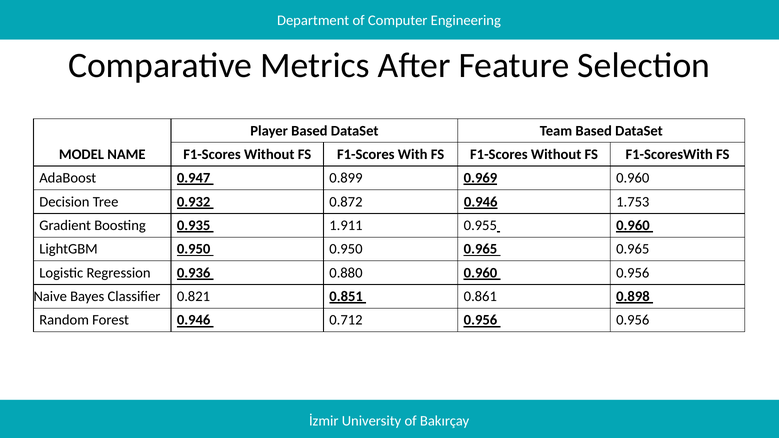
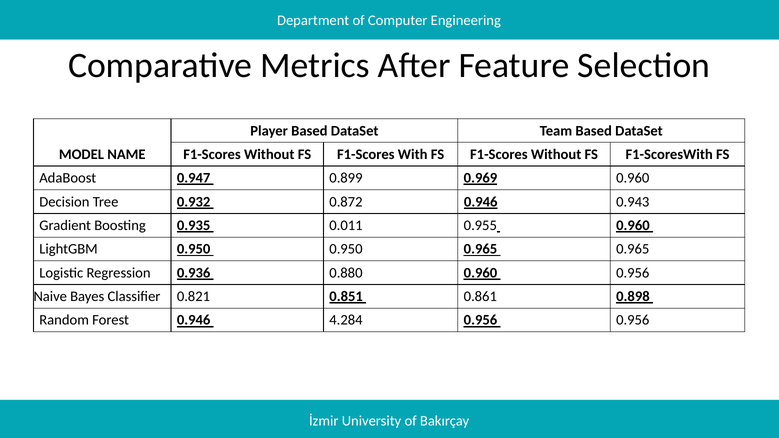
1.753: 1.753 -> 0.943 (633, 202)
1.911: 1.911 -> 0.011 (346, 226)
0.712: 0.712 -> 4.284 (346, 320)
